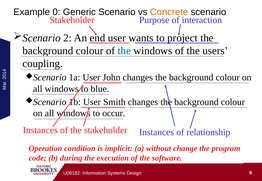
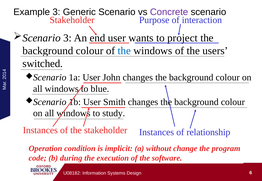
Example 0: 0 -> 3 (56, 12)
Concrete colour: orange -> purple (169, 12)
Scenario 2: 2 -> 3 (68, 38)
coupling: coupling -> switched (43, 64)
occur: occur -> study (114, 113)
